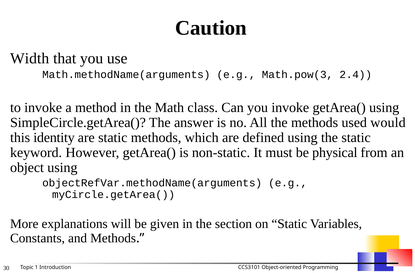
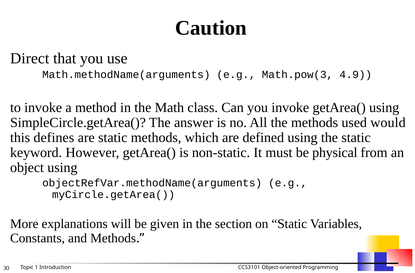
Width: Width -> Direct (30, 58)
2.4: 2.4 -> 4.9 (356, 75)
identity: identity -> defines (54, 137)
